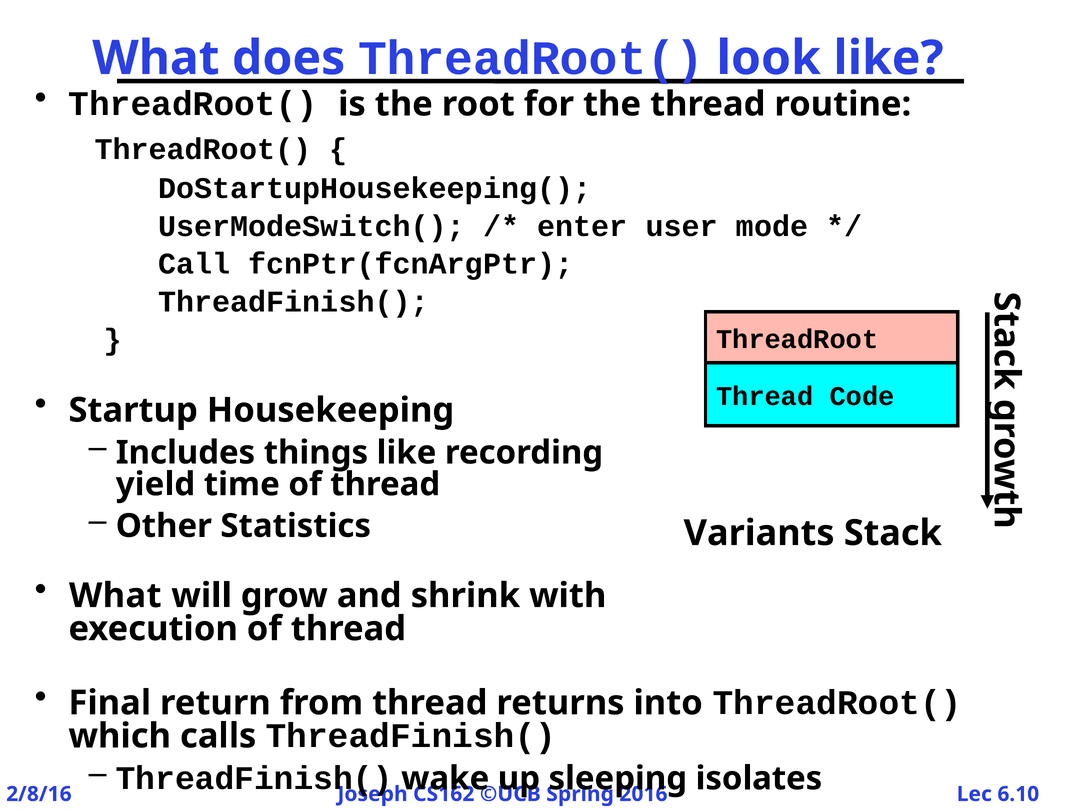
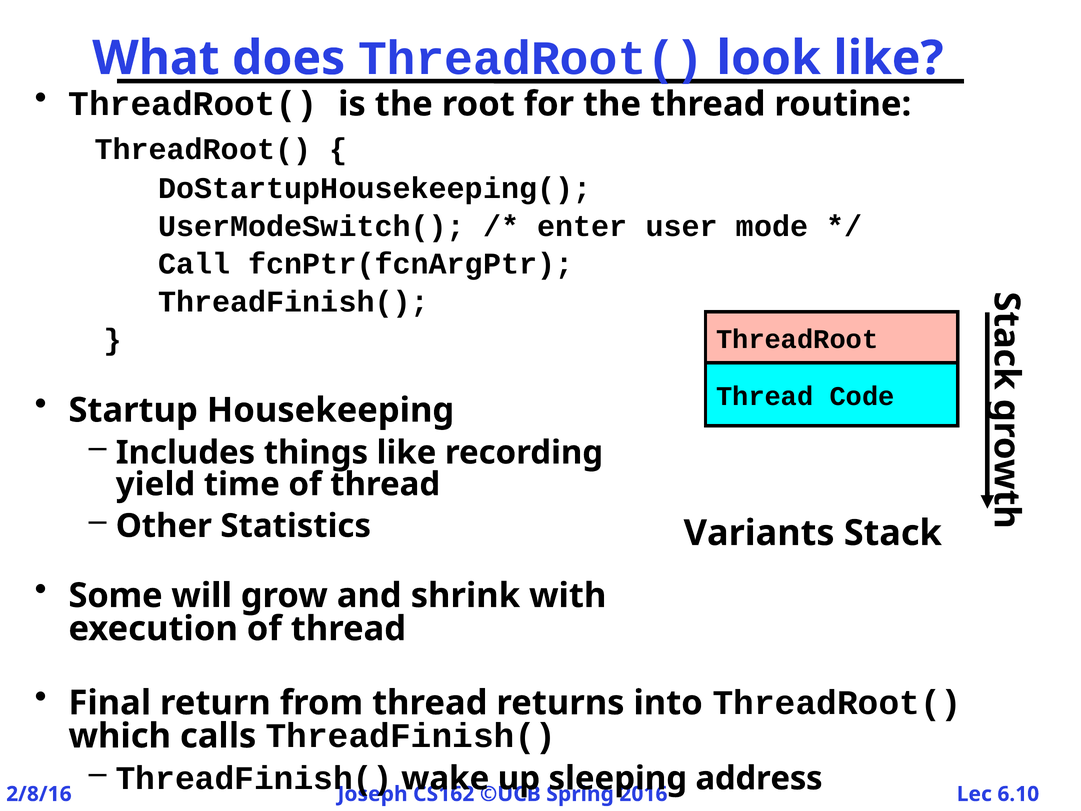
What: What -> Some (116, 595)
isolates: isolates -> address (759, 778)
